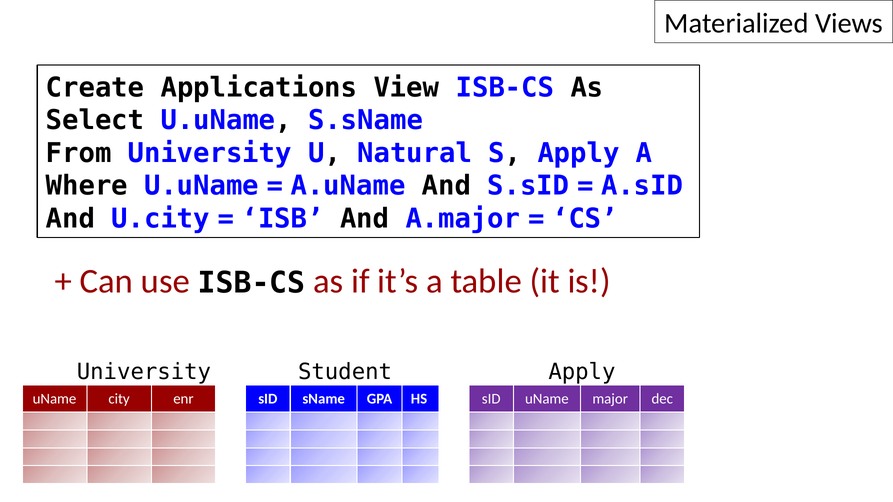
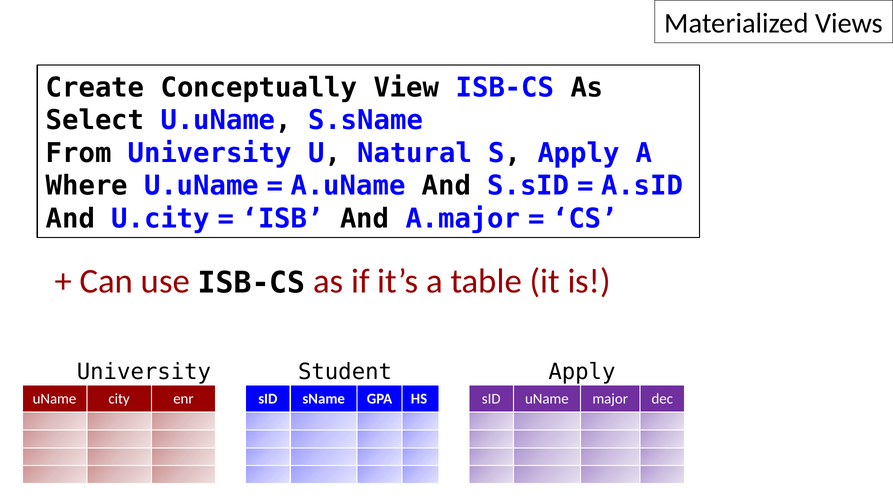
Applications: Applications -> Conceptually (259, 88)
